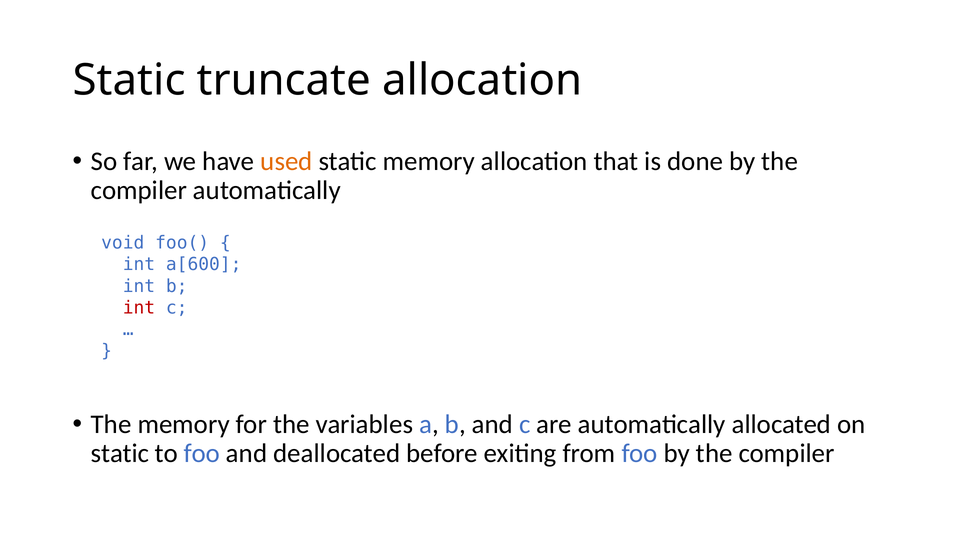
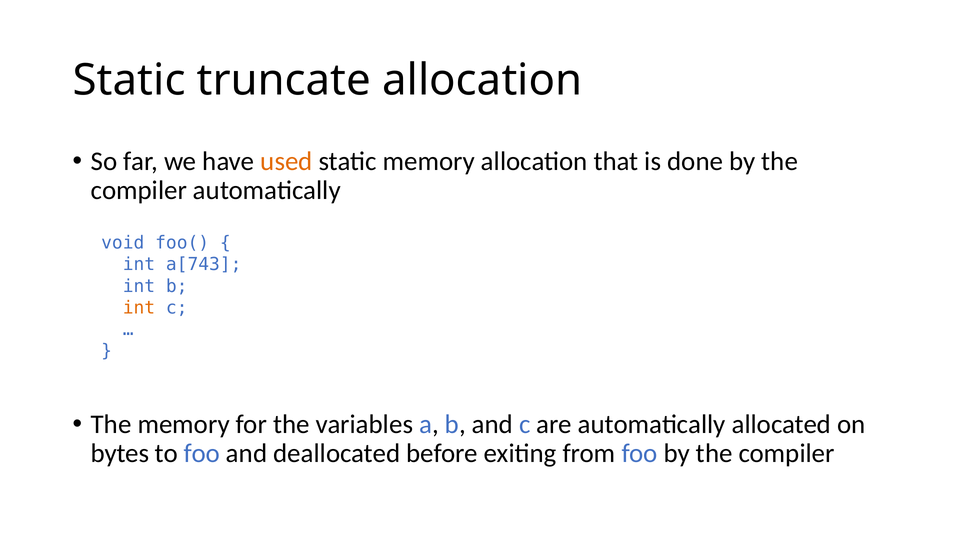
a[600: a[600 -> a[743 (204, 265)
int colour: red -> orange (139, 308)
static: static -> bytes (120, 454)
